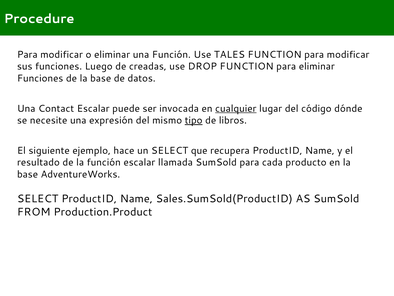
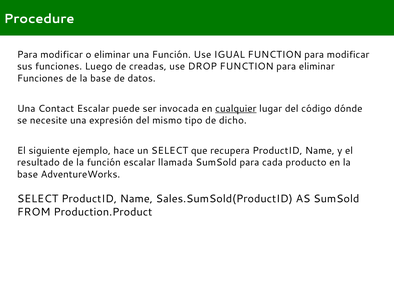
TALES: TALES -> IGUAL (229, 54)
tipo underline: present -> none (194, 120)
libros: libros -> dicho (233, 120)
